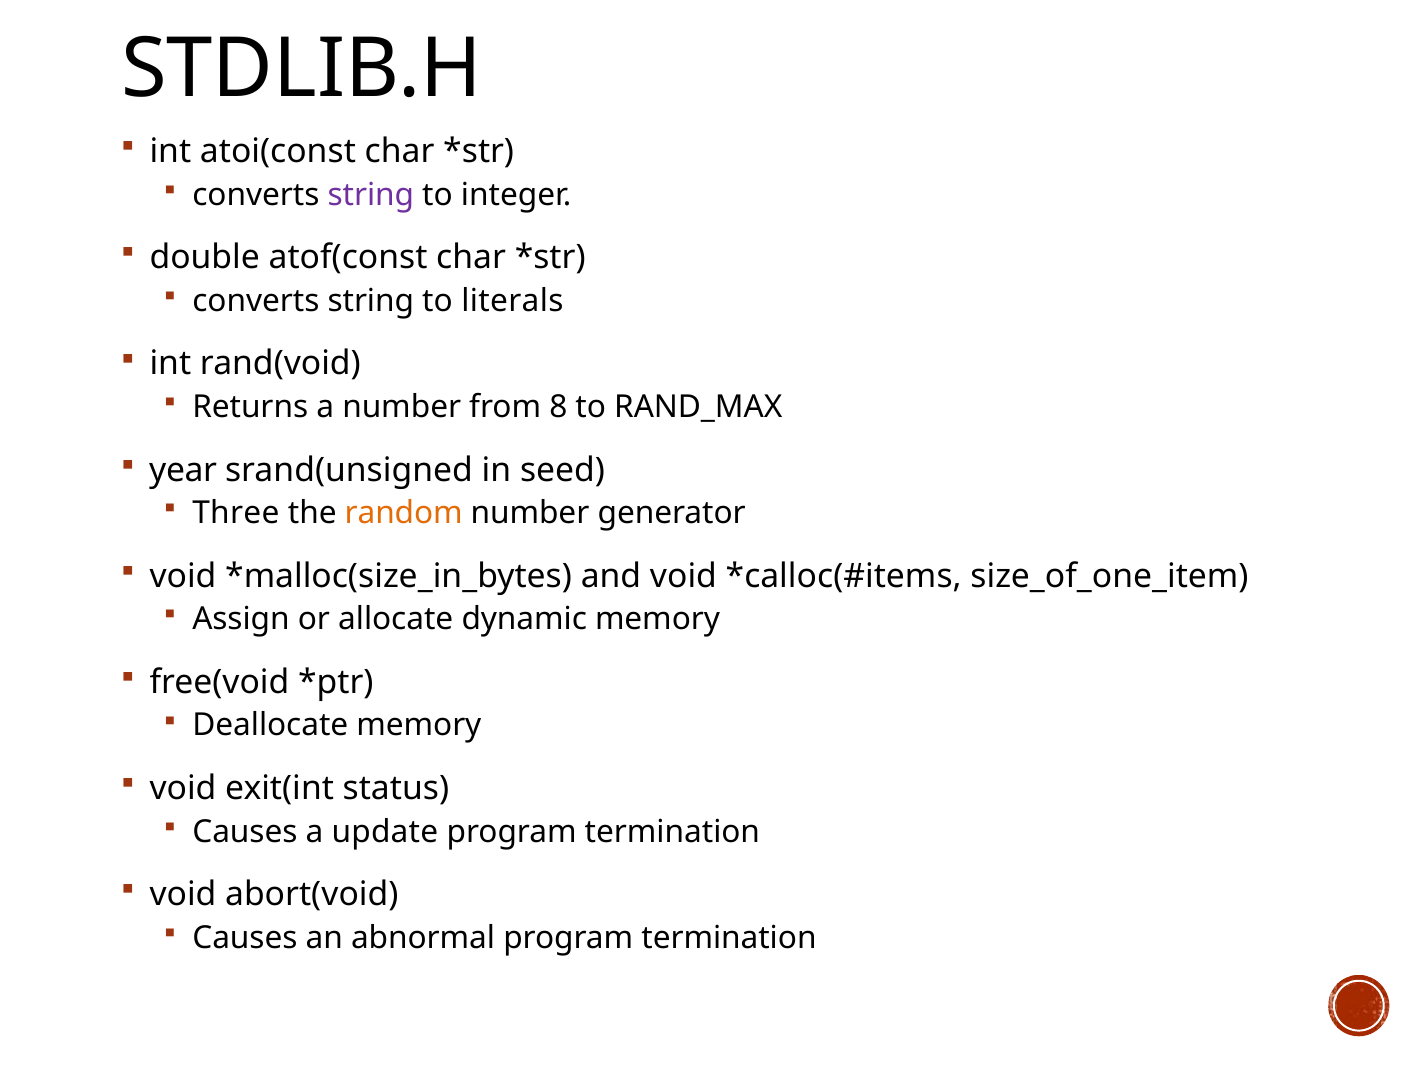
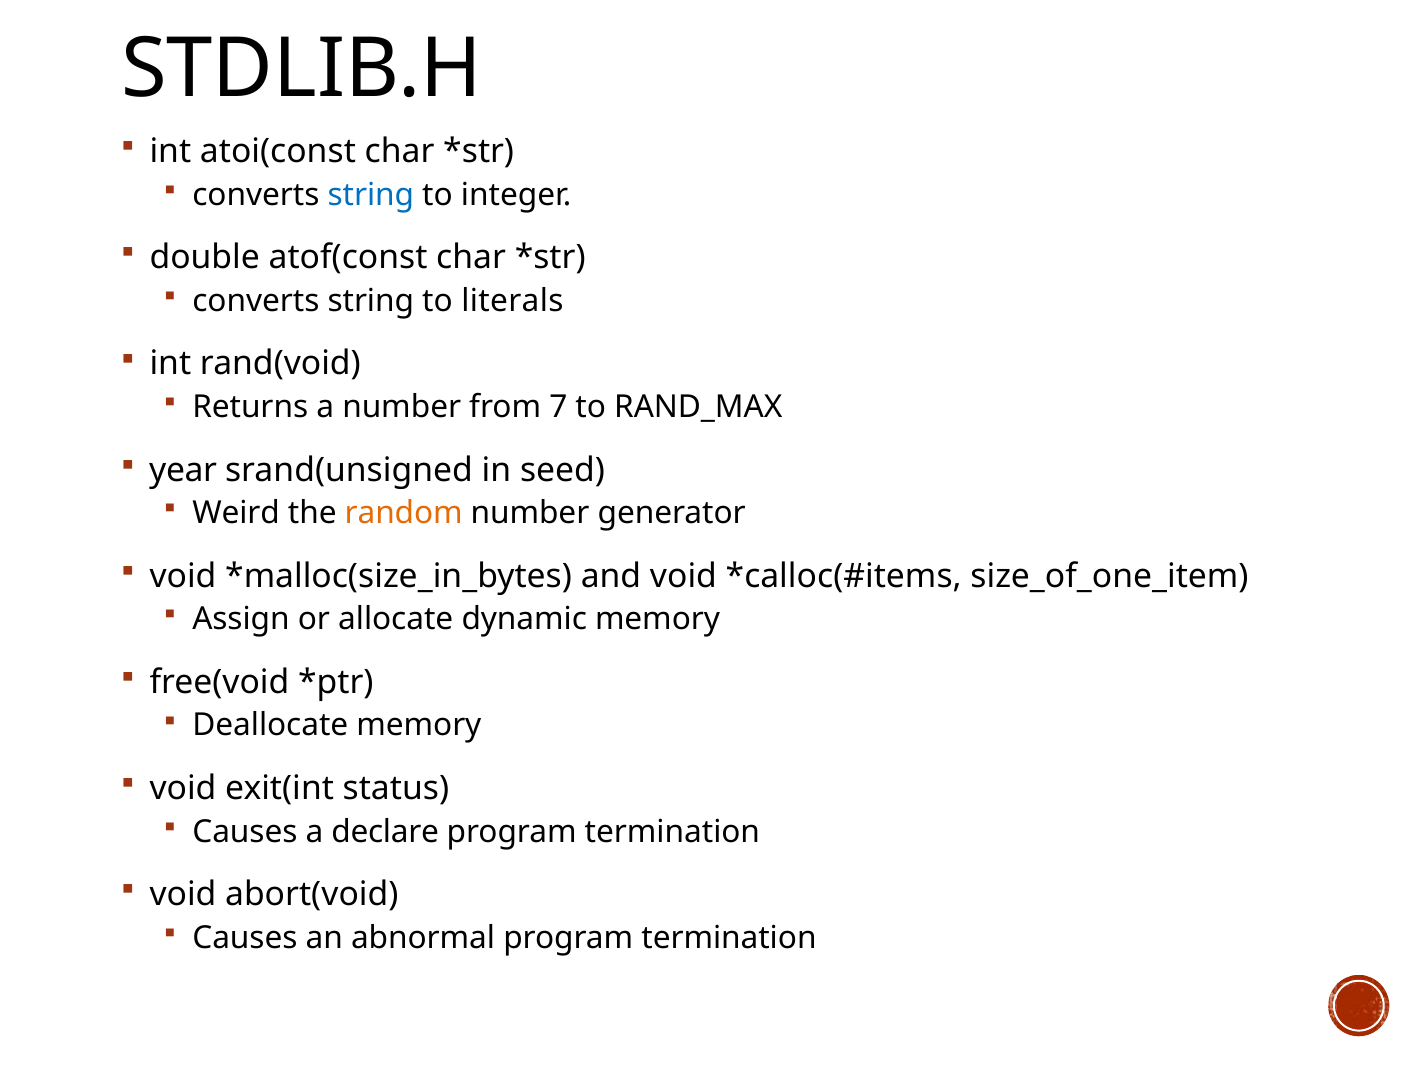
string colour: purple -> blue (371, 195)
8: 8 -> 7 (558, 407)
Three: Three -> Weird (236, 513)
update: update -> declare (385, 831)
